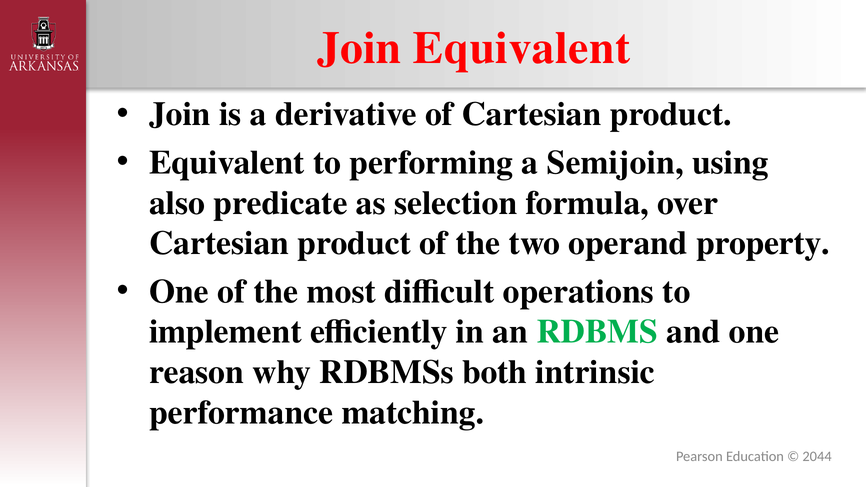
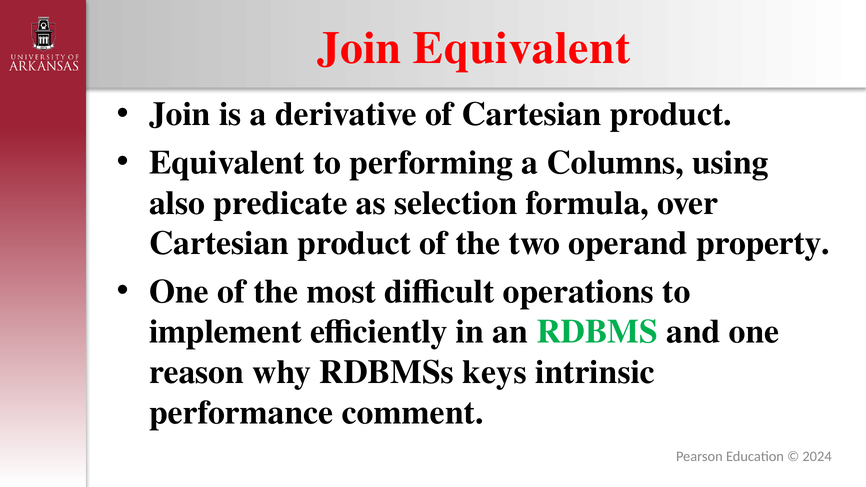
Semijoin: Semijoin -> Columns (615, 163)
both: both -> keys (494, 372)
matching: matching -> comment (413, 413)
2044: 2044 -> 2024 (817, 457)
